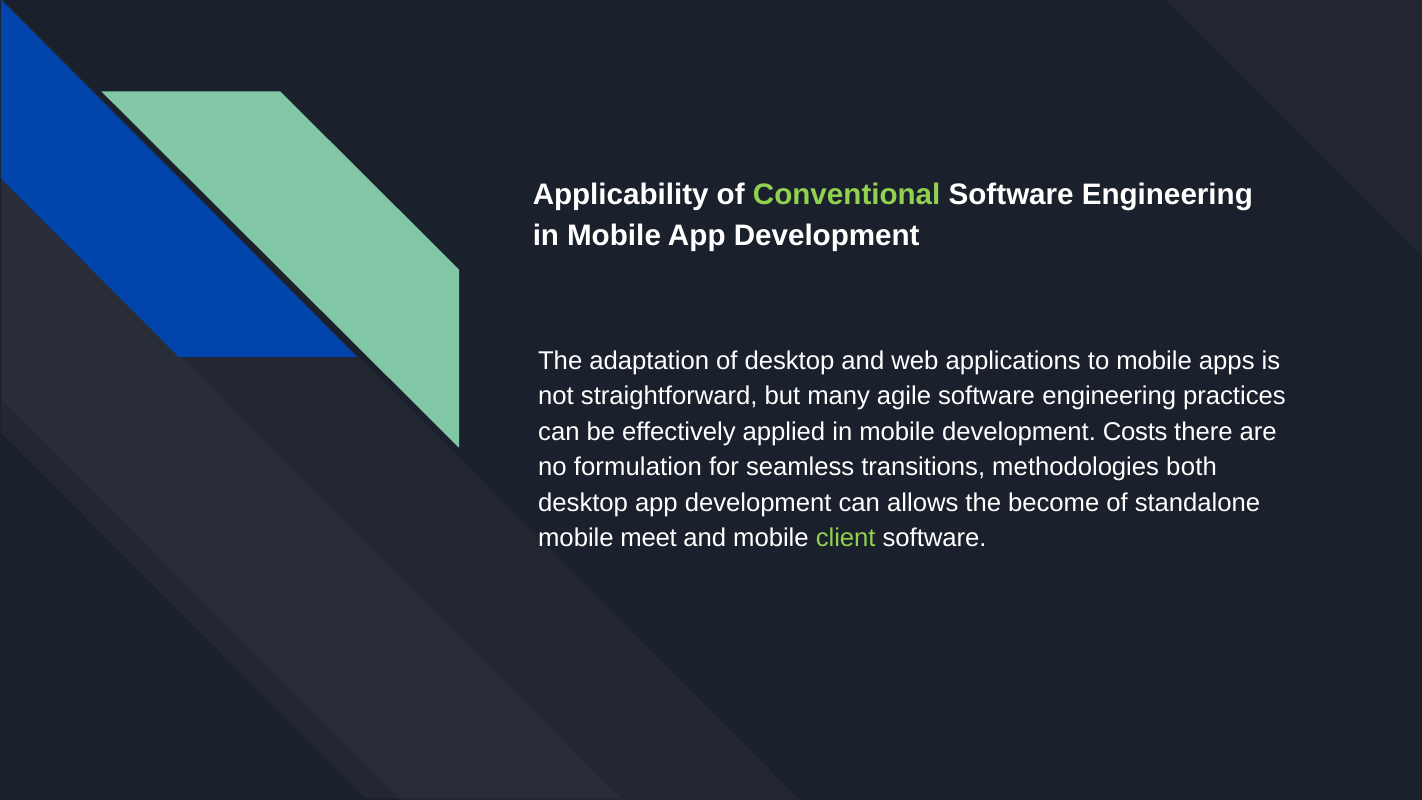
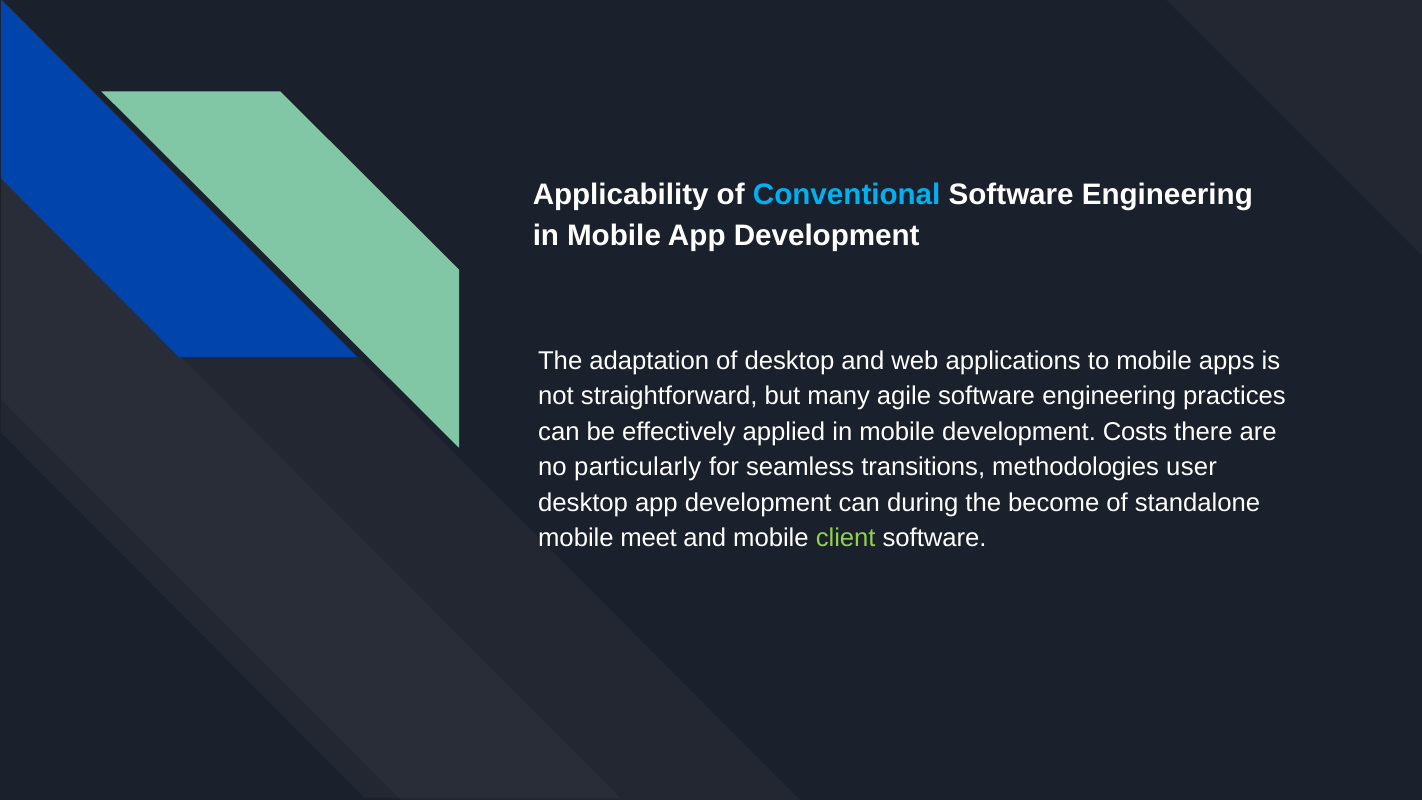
Conventional colour: light green -> light blue (847, 195)
formulation: formulation -> particularly (638, 467)
both: both -> user (1192, 467)
allows: allows -> during (923, 503)
